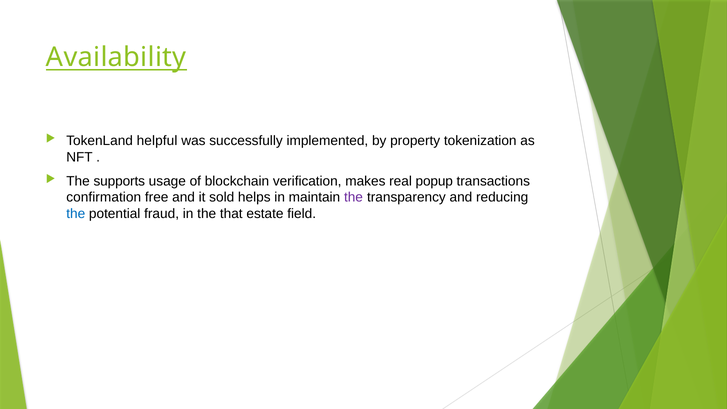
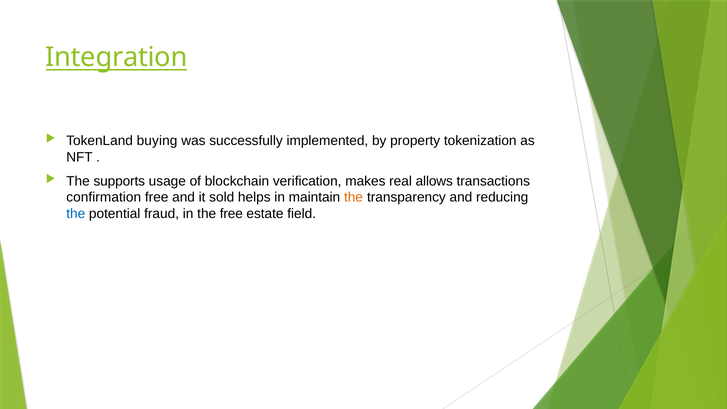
Availability: Availability -> Integration (116, 57)
helpful: helpful -> buying (157, 141)
popup: popup -> allows (434, 181)
the colour: purple -> orange (353, 197)
the that: that -> free (231, 214)
